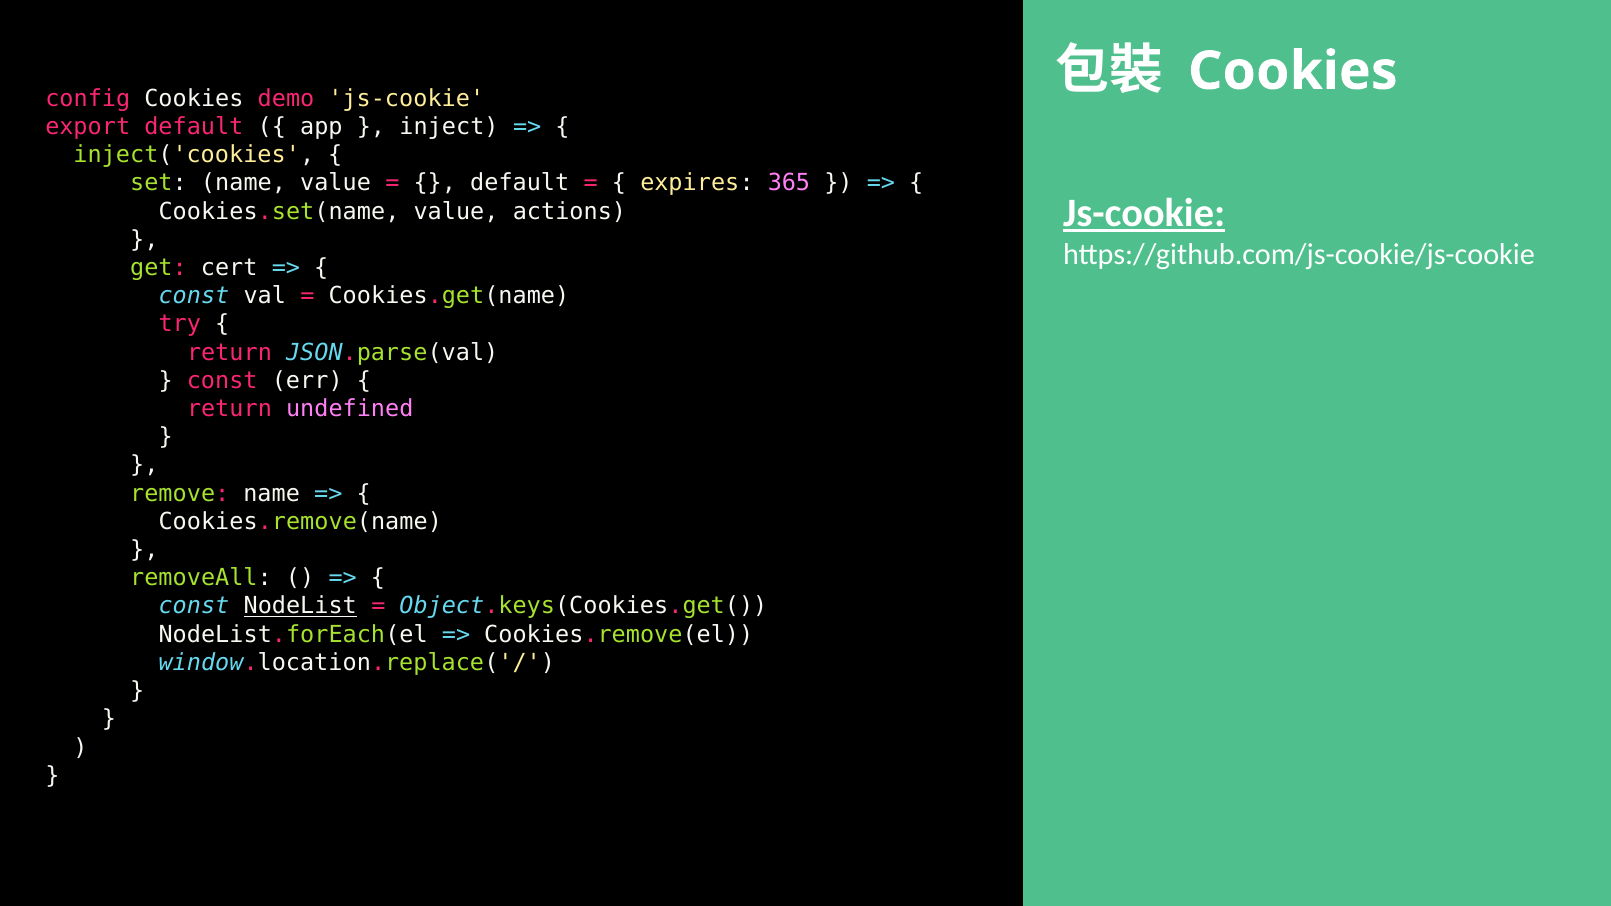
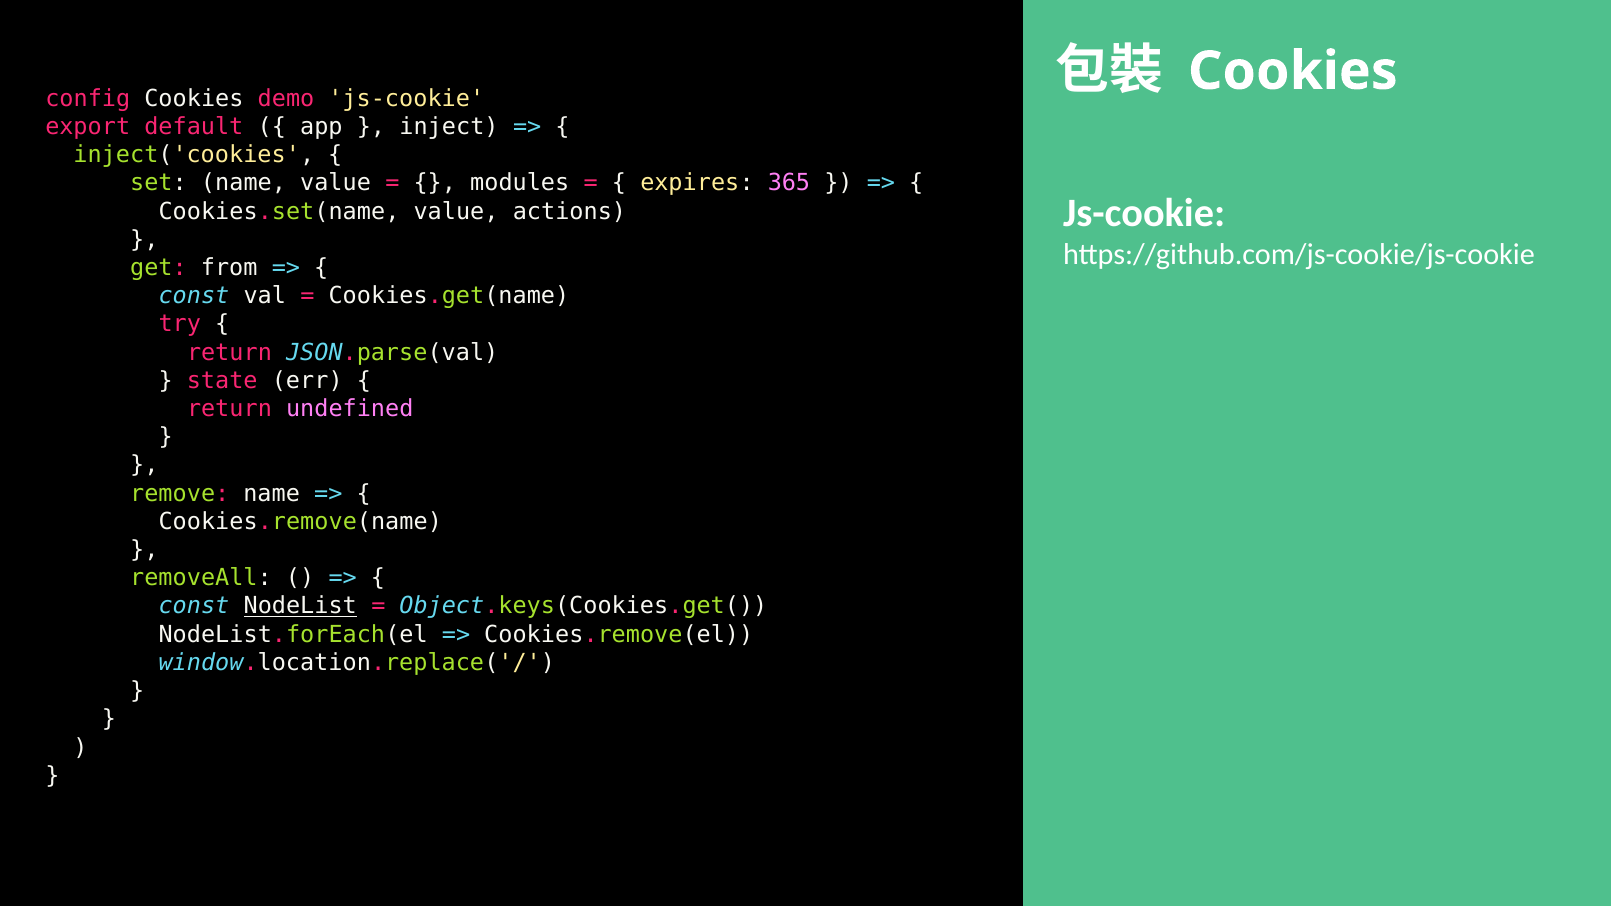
default: default -> modules (520, 183)
Js-cookie underline: present -> none (1144, 213)
cert: cert -> from (229, 268)
const: const -> state (222, 381)
